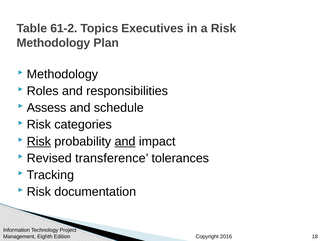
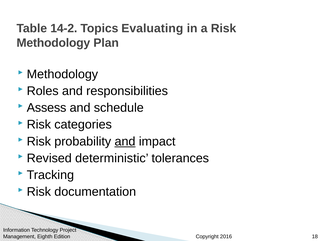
61-2: 61-2 -> 14-2 (64, 28)
Executives: Executives -> Evaluating (152, 28)
Risk underline: present -> none (39, 141)
transference: transference -> deterministic (112, 158)
